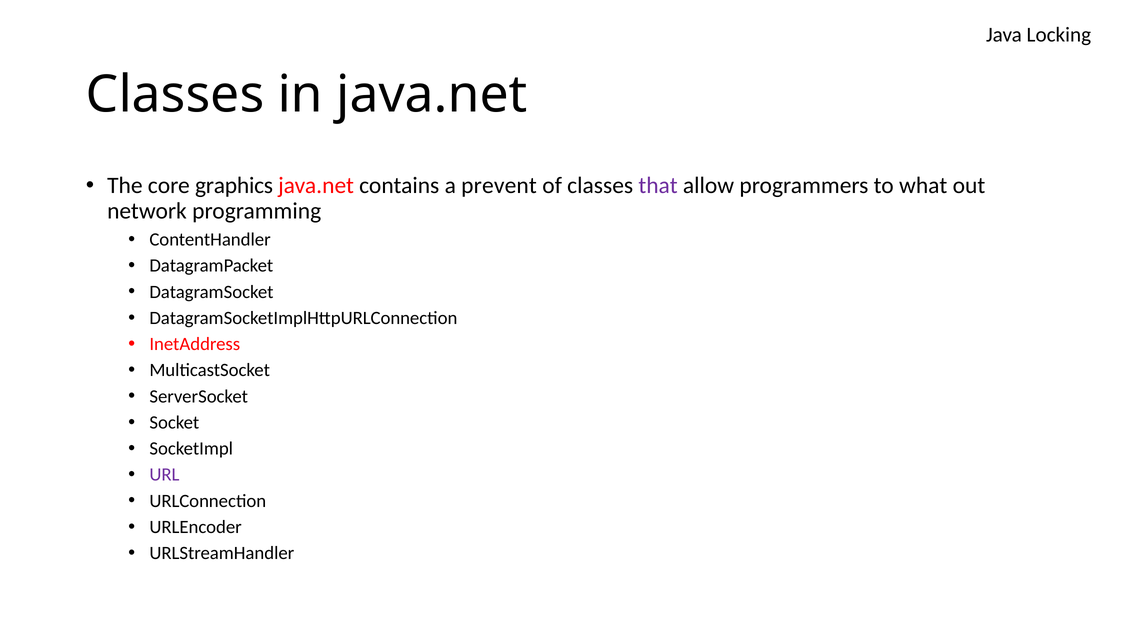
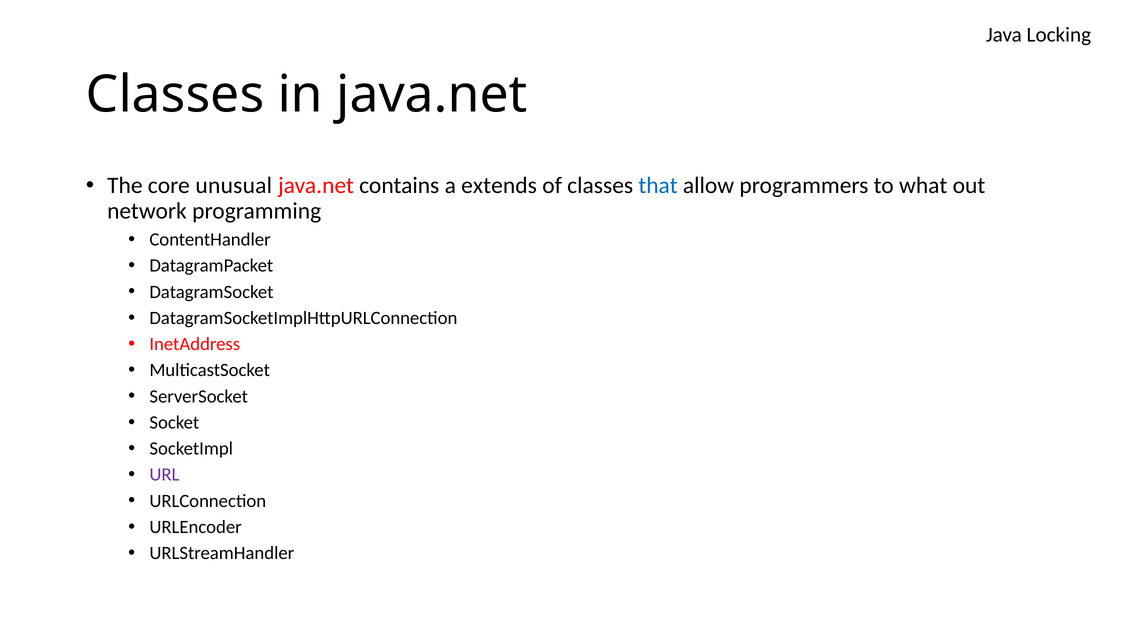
graphics: graphics -> unusual (234, 186)
prevent: prevent -> extends (499, 186)
that colour: purple -> blue (658, 186)
